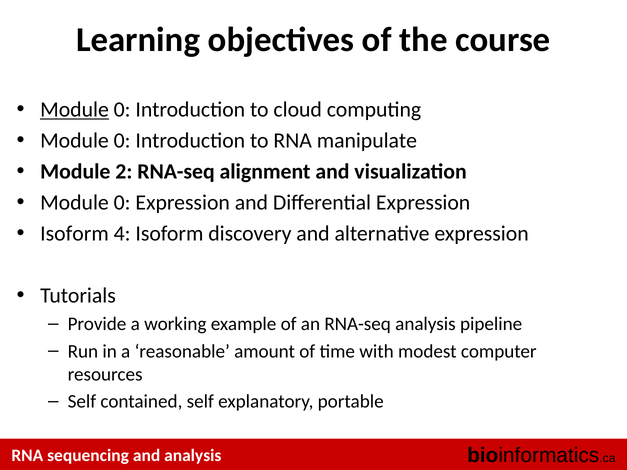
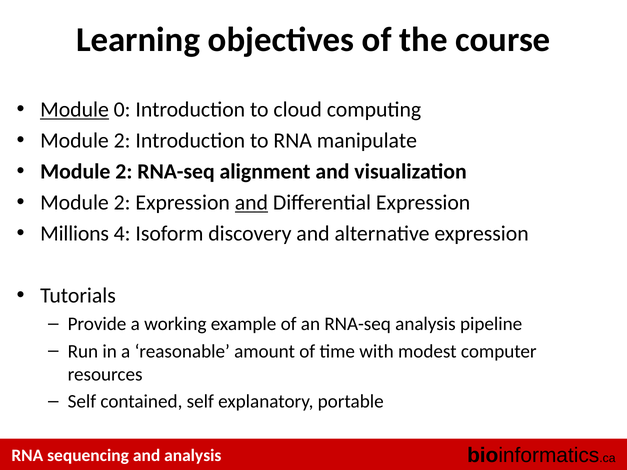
0: 0 -> 2 (122, 141)
0: 0 -> 2 (122, 203)
and underline: none -> present (251, 203)
Isoform: Isoform -> Millions (75, 234)
